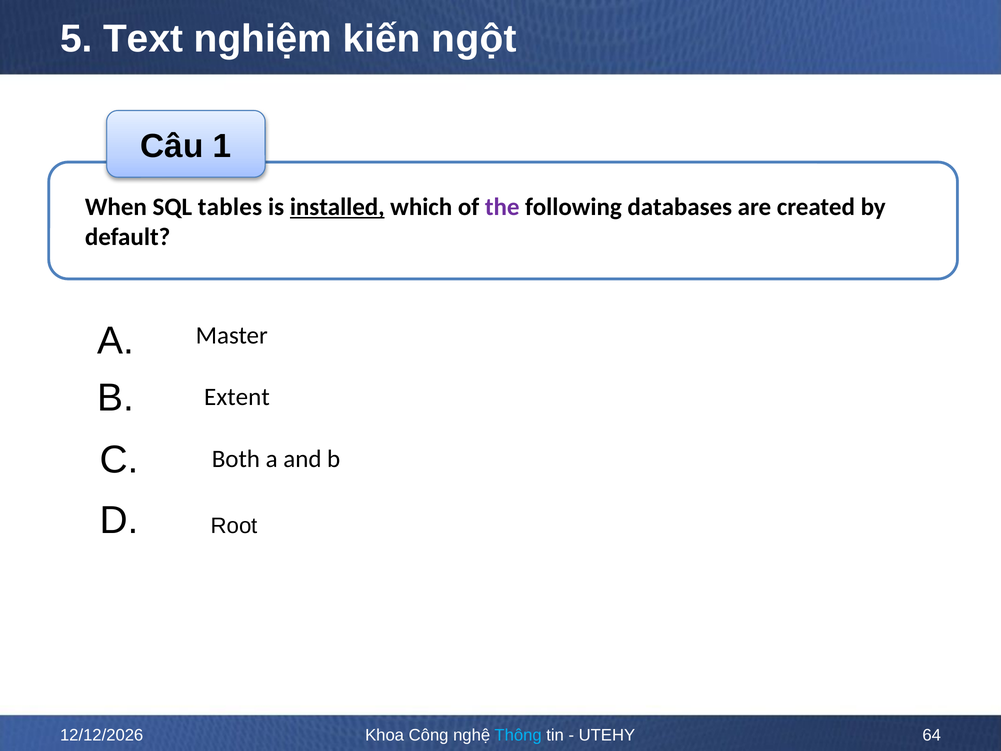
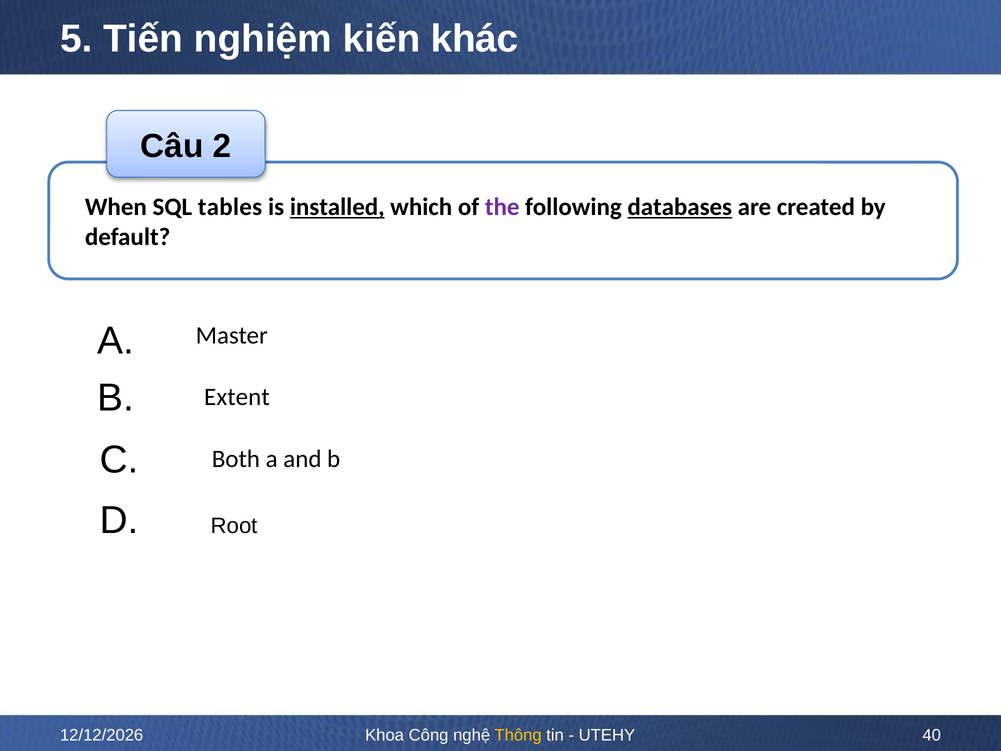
Text: Text -> Tiến (143, 39)
ngột: ngột -> khác (475, 39)
1: 1 -> 2 (222, 146)
databases underline: none -> present (680, 207)
Thông colour: light blue -> yellow (518, 735)
64: 64 -> 40 (932, 735)
